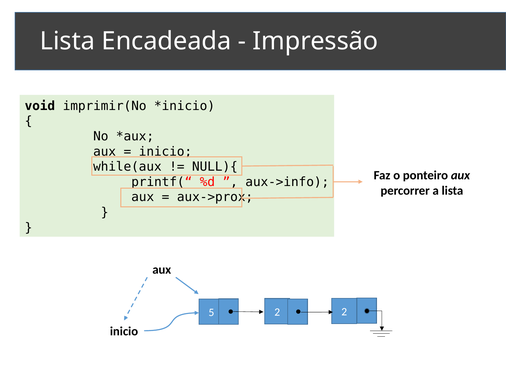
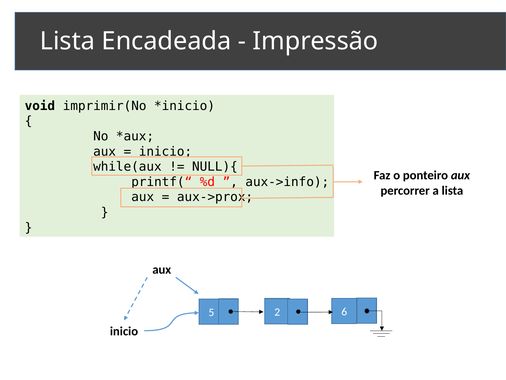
5 2: 2 -> 6 (344, 311)
